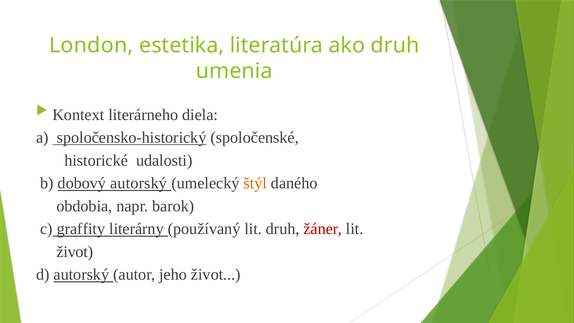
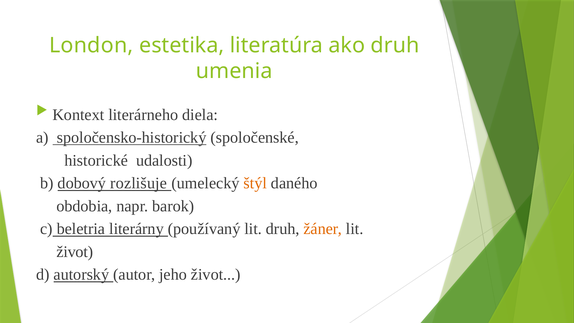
dobový autorský: autorský -> rozlišuje (139, 183)
graffity: graffity -> beletria (81, 229)
žáner colour: red -> orange (323, 229)
